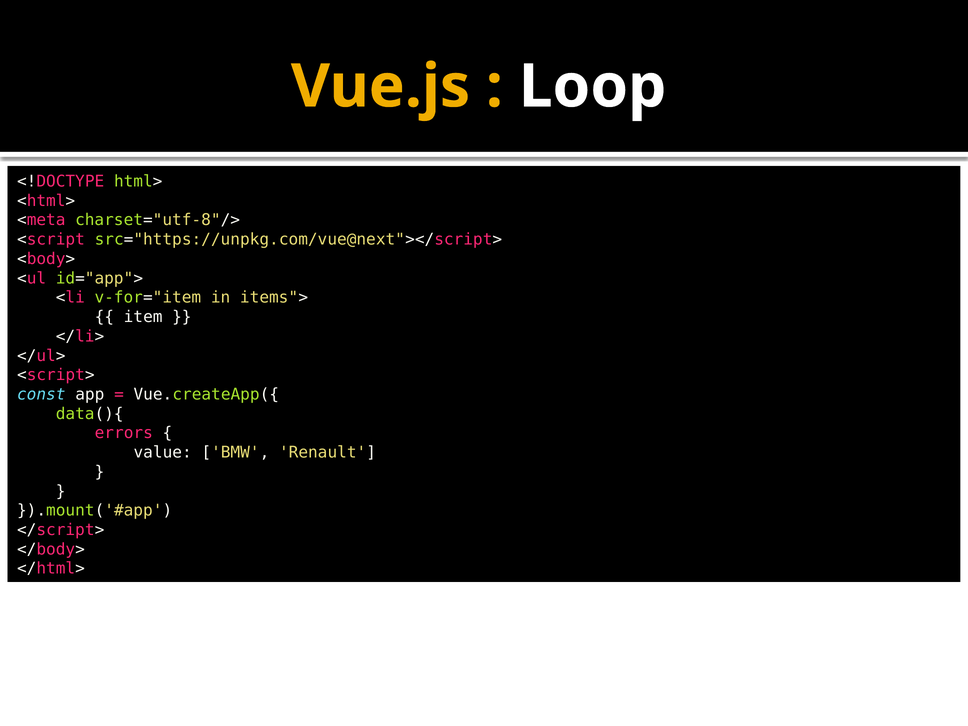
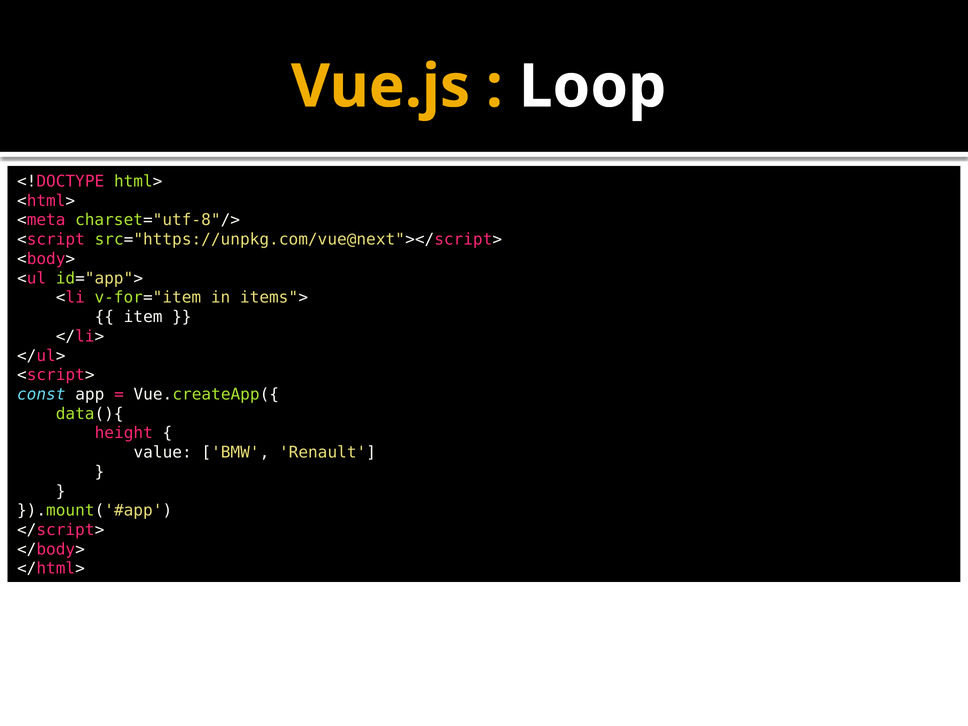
errors: errors -> height (124, 433)
